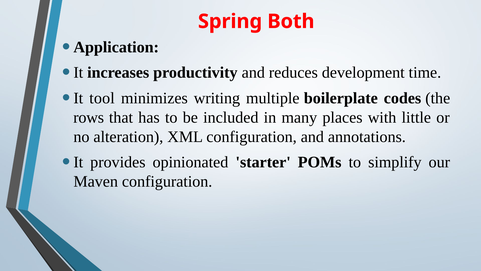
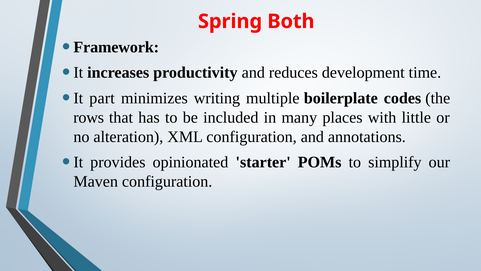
Application: Application -> Framework (116, 47)
tool: tool -> part (102, 98)
